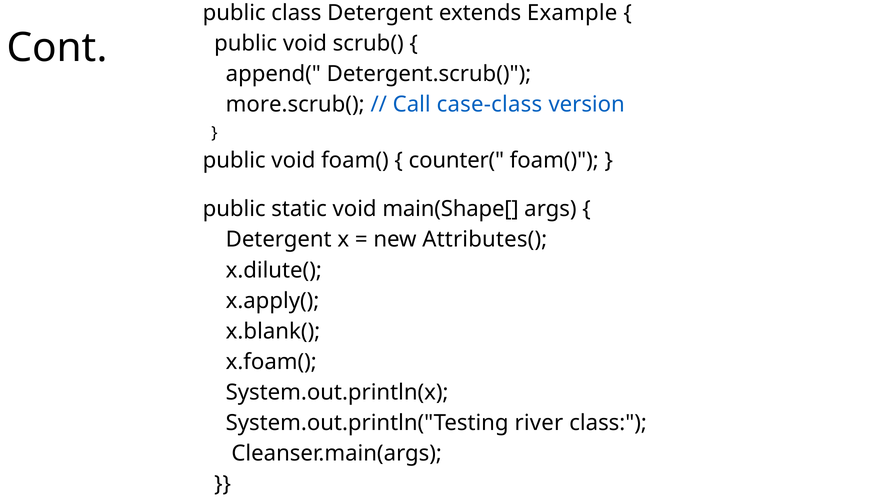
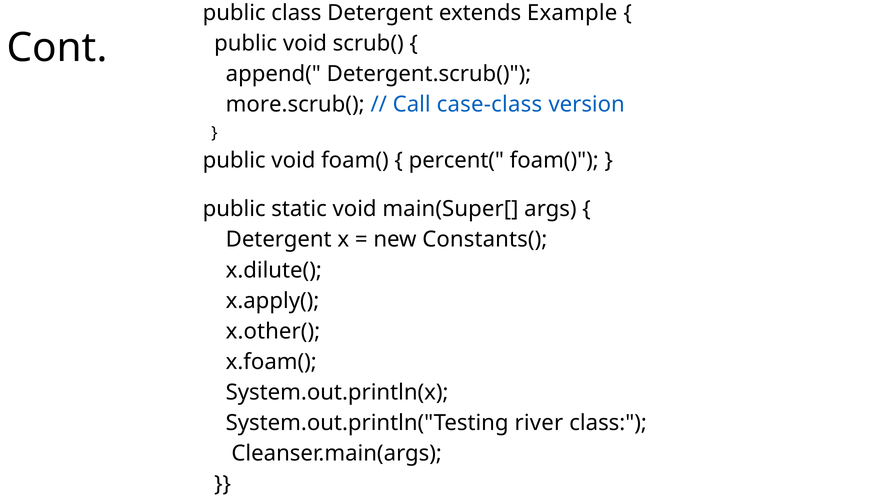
counter(: counter( -> percent( (456, 160)
main(Shape[: main(Shape[ -> main(Super[ (450, 209)
Attributes(: Attributes( -> Constants( (485, 240)
x.blank(: x.blank( -> x.other( (273, 331)
